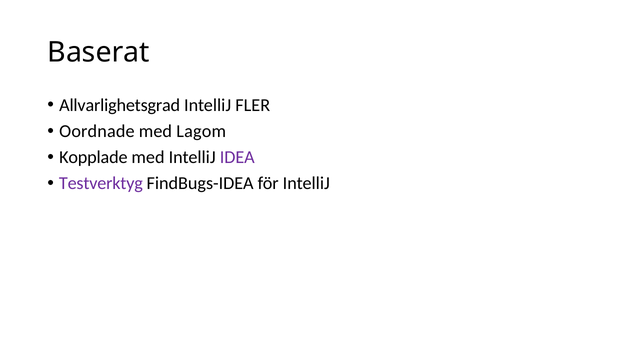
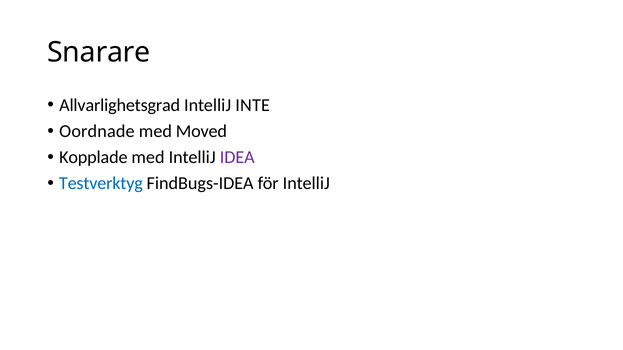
Baserat: Baserat -> Snarare (99, 52)
FLER: FLER -> INTE (253, 105)
Lagom: Lagom -> Moved (201, 131)
Testverktyg colour: purple -> blue (101, 184)
